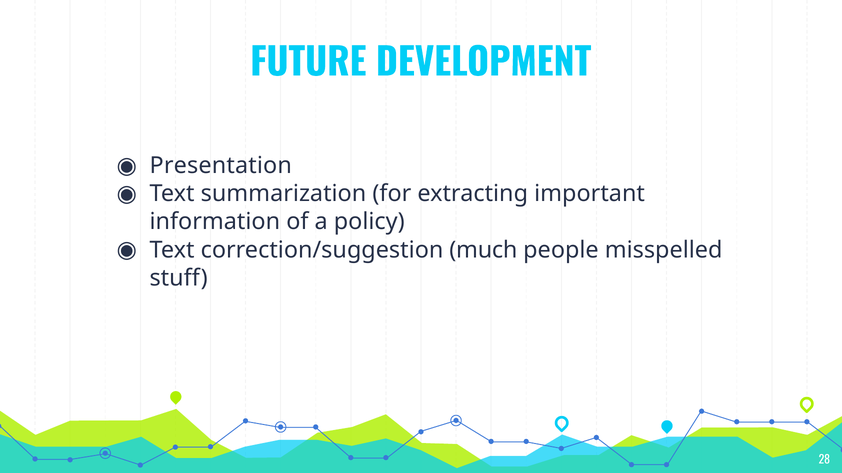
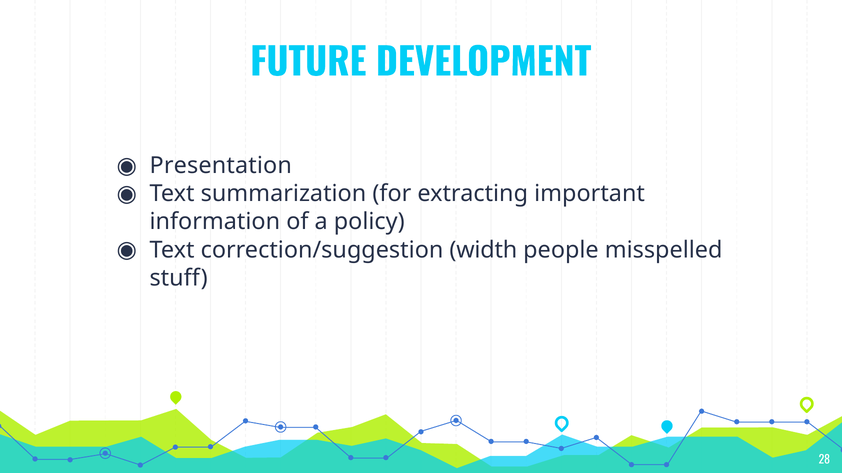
much: much -> width (483, 250)
